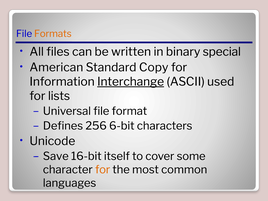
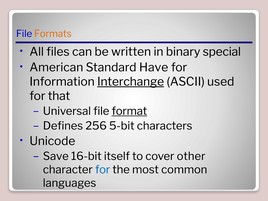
Copy: Copy -> Have (154, 67)
lists: lists -> that (59, 96)
format underline: none -> present (129, 111)
6-bit: 6-bit -> 5-bit (122, 126)
some: some -> other (191, 156)
for colour: orange -> blue (103, 170)
